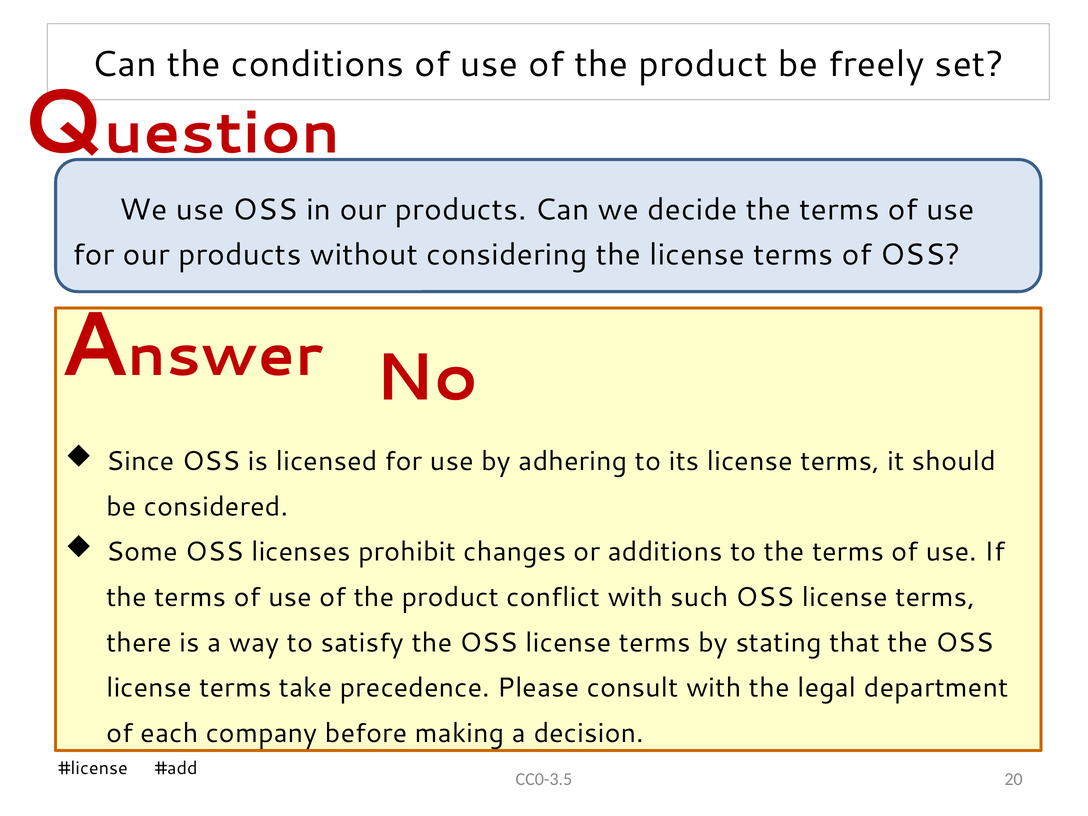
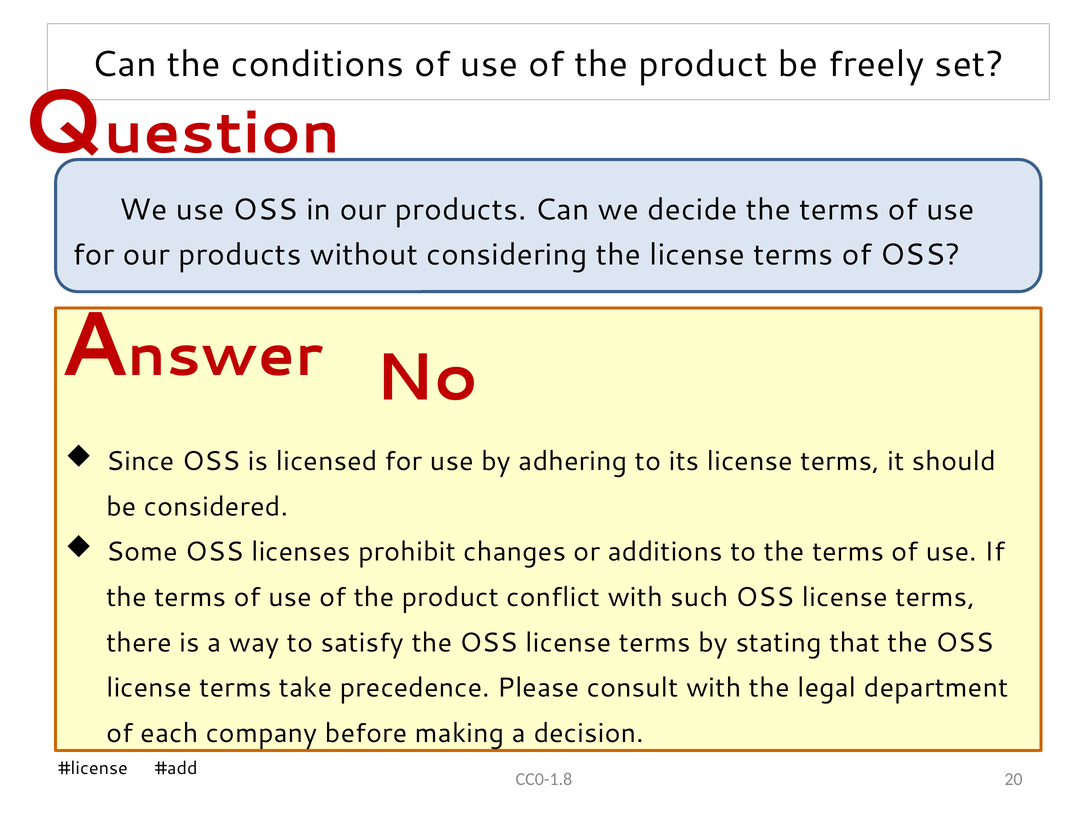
CC0-3.5: CC0-3.5 -> CC0-1.8 (544, 779)
